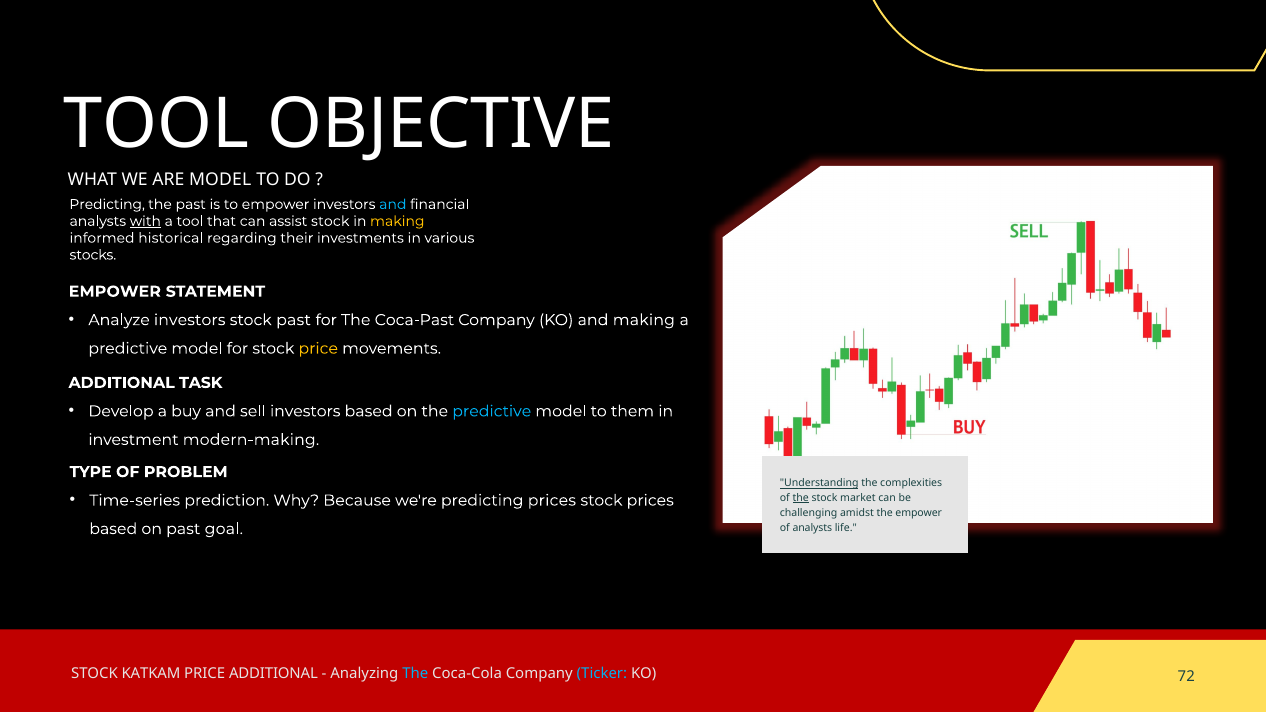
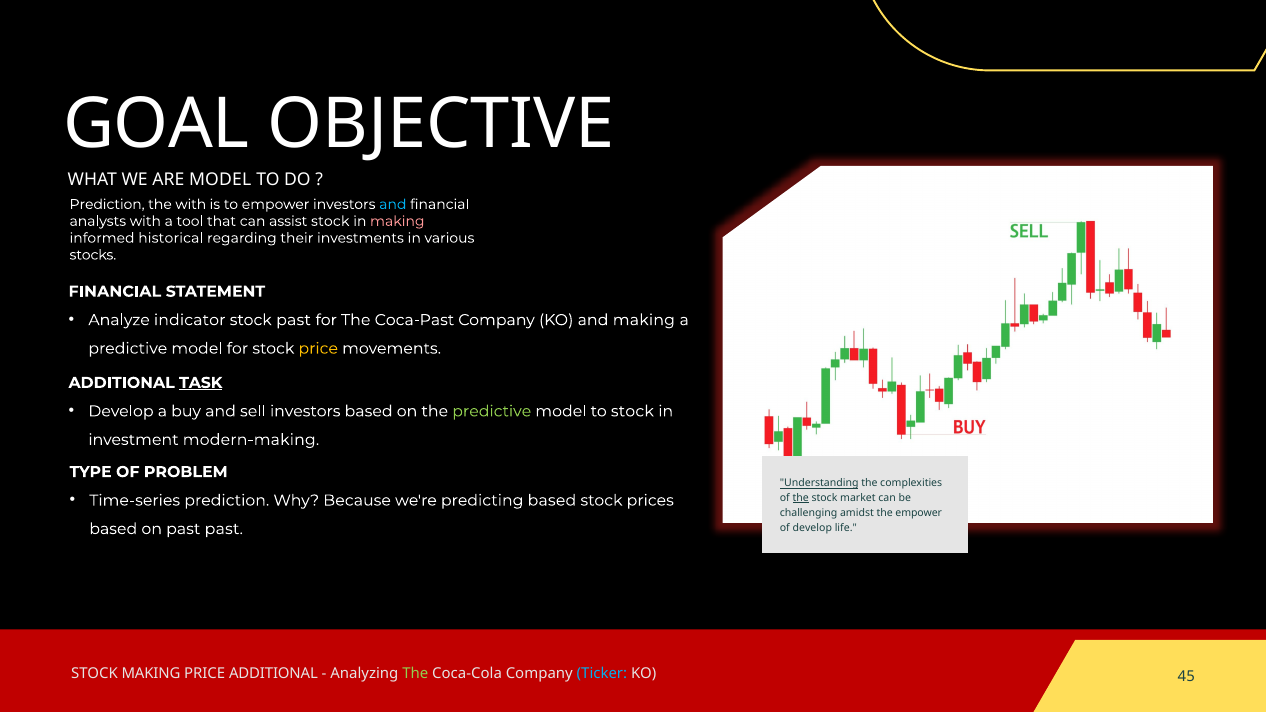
TOOL: TOOL -> GOAL (157, 124)
Predicting: Predicting -> Prediction (107, 204)
the past: past -> with (191, 204)
with underline: present -> none (145, 221)
making colour: yellow -> pink (397, 221)
EMPOWER: EMPOWER -> FINANCIAL (115, 292)
Analyze investors: investors -> indicator (190, 320)
TASK underline: none -> present (201, 383)
predictive colour: light blue -> light green (492, 411)
to them: them -> stock (632, 411)
predicting prices: prices -> based (552, 500)
of analysts: analysts -> develop (812, 528)
past goal: goal -> past (224, 529)
STOCK KATKAM: KATKAM -> MAKING (151, 673)
The colour: light blue -> light green (415, 673)
72: 72 -> 45 (1186, 677)
